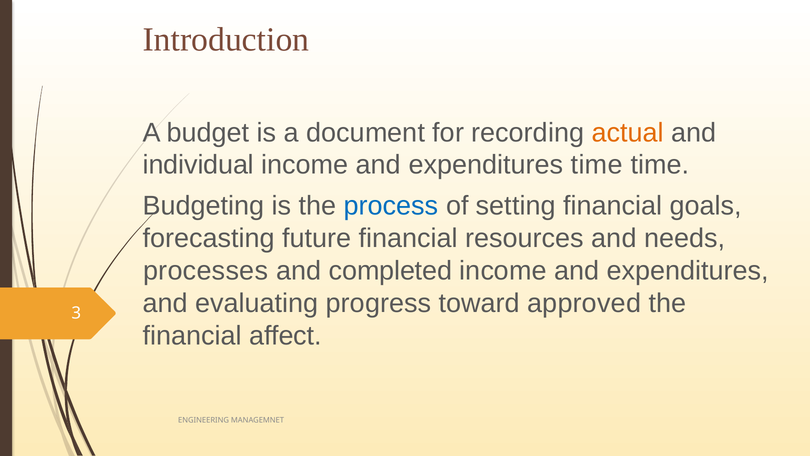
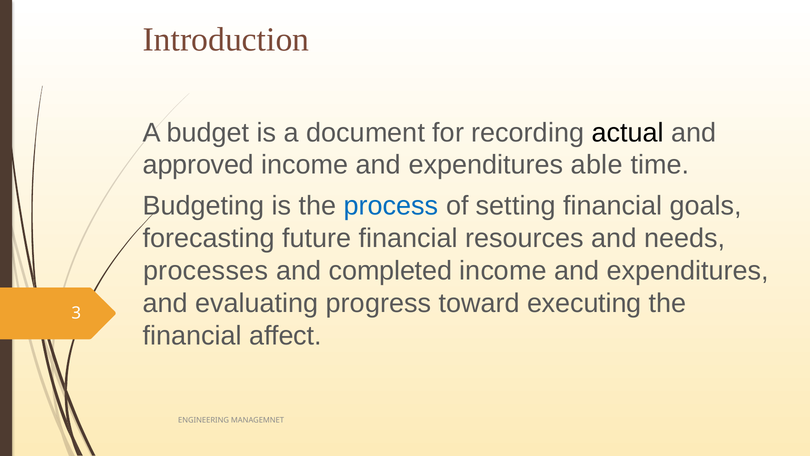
actual colour: orange -> black (628, 133)
individual: individual -> approved (198, 165)
expenditures time: time -> able (597, 165)
approved: approved -> executing (584, 303)
